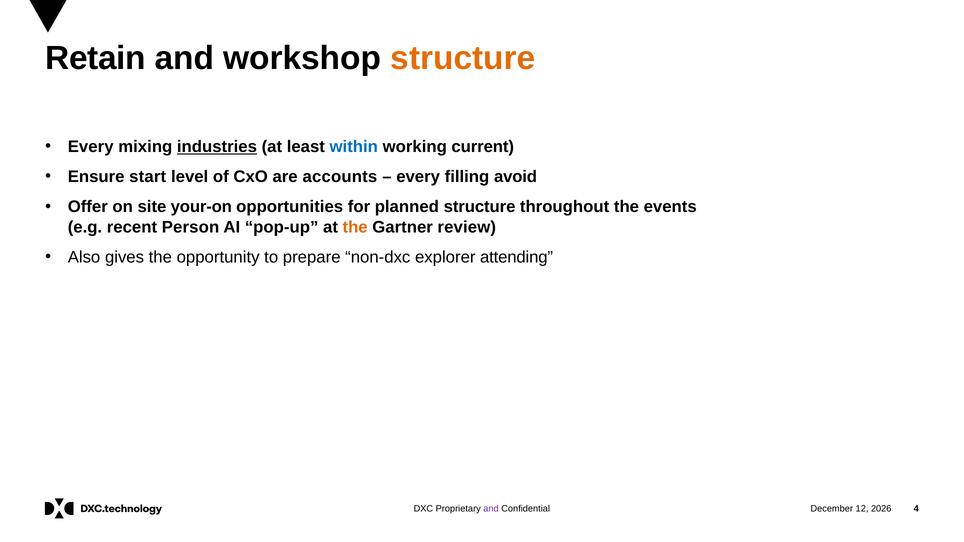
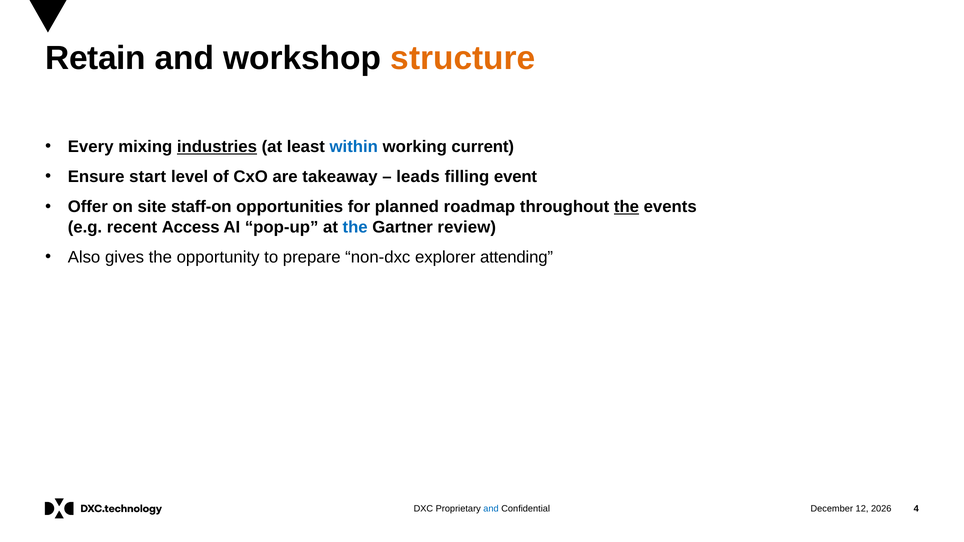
accounts: accounts -> takeaway (340, 177)
every: every -> leads (418, 177)
avoid: avoid -> event (516, 177)
your-on: your-on -> staff-on (201, 207)
planned structure: structure -> roadmap (479, 207)
the underline: none -> present (626, 207)
Person: Person -> Access (191, 227)
the colour: orange -> blue (355, 227)
and colour: purple -> blue (491, 509)
